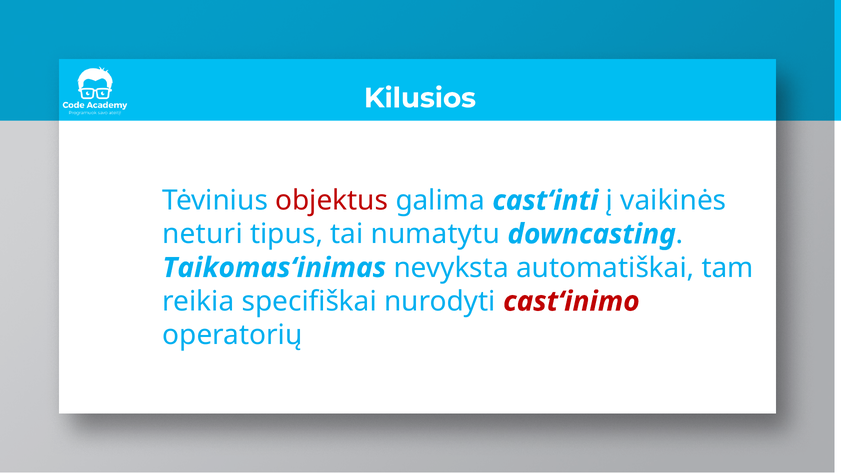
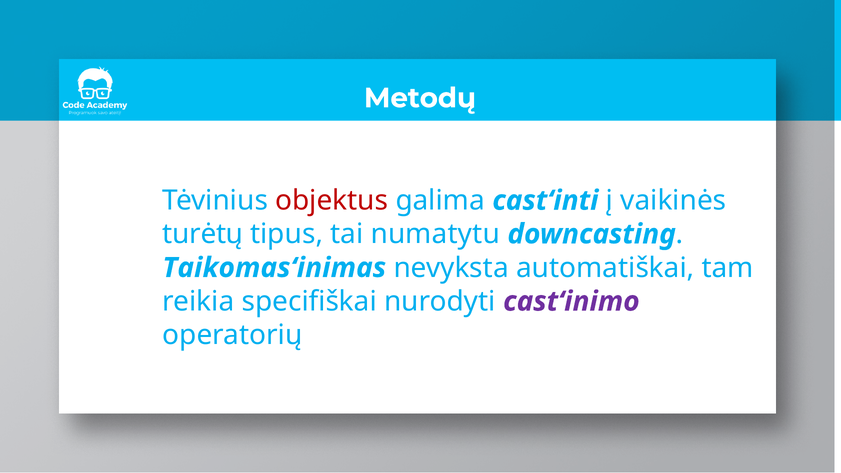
Kilusios: Kilusios -> Metodų (420, 98)
neturi: neturi -> turėtų (203, 234)
cast‘inimo colour: red -> purple (571, 301)
